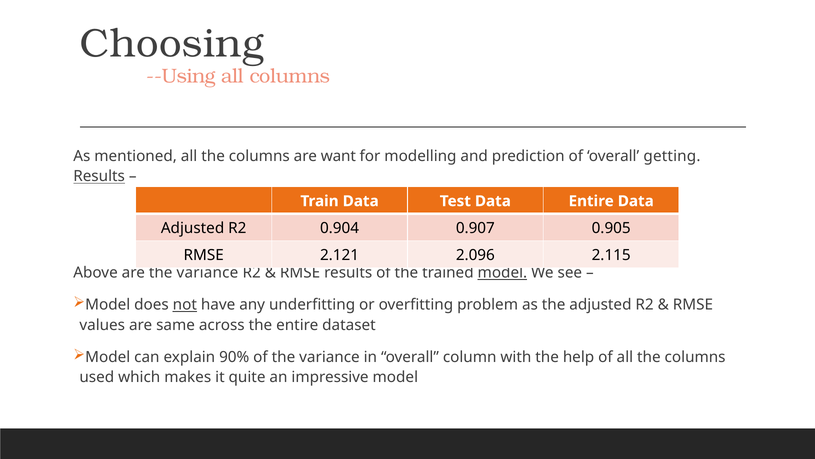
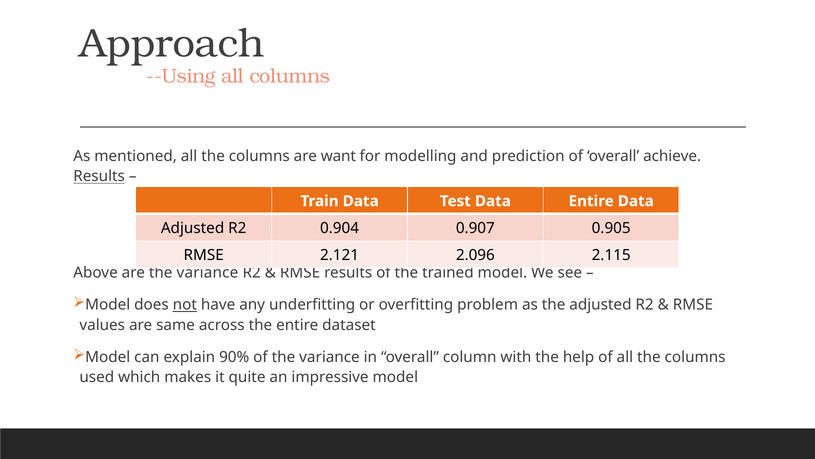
Choosing: Choosing -> Approach (172, 44)
getting: getting -> achieve (672, 156)
model underline: present -> none (502, 272)
